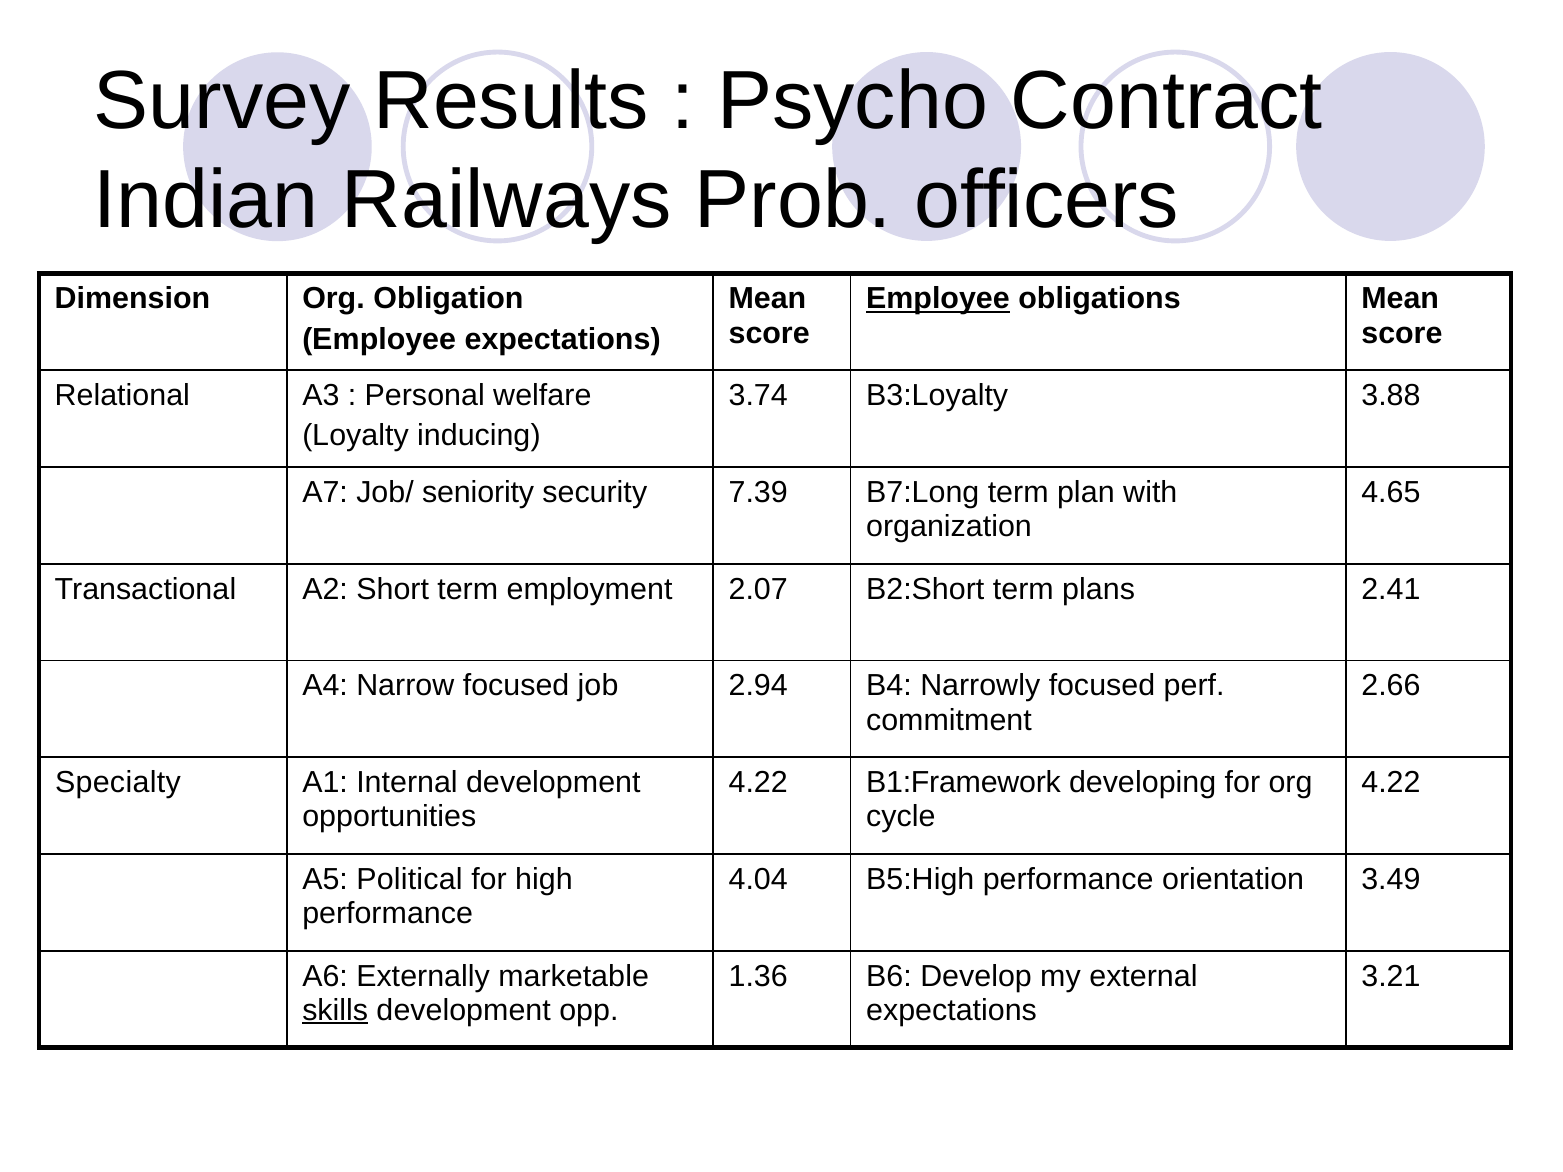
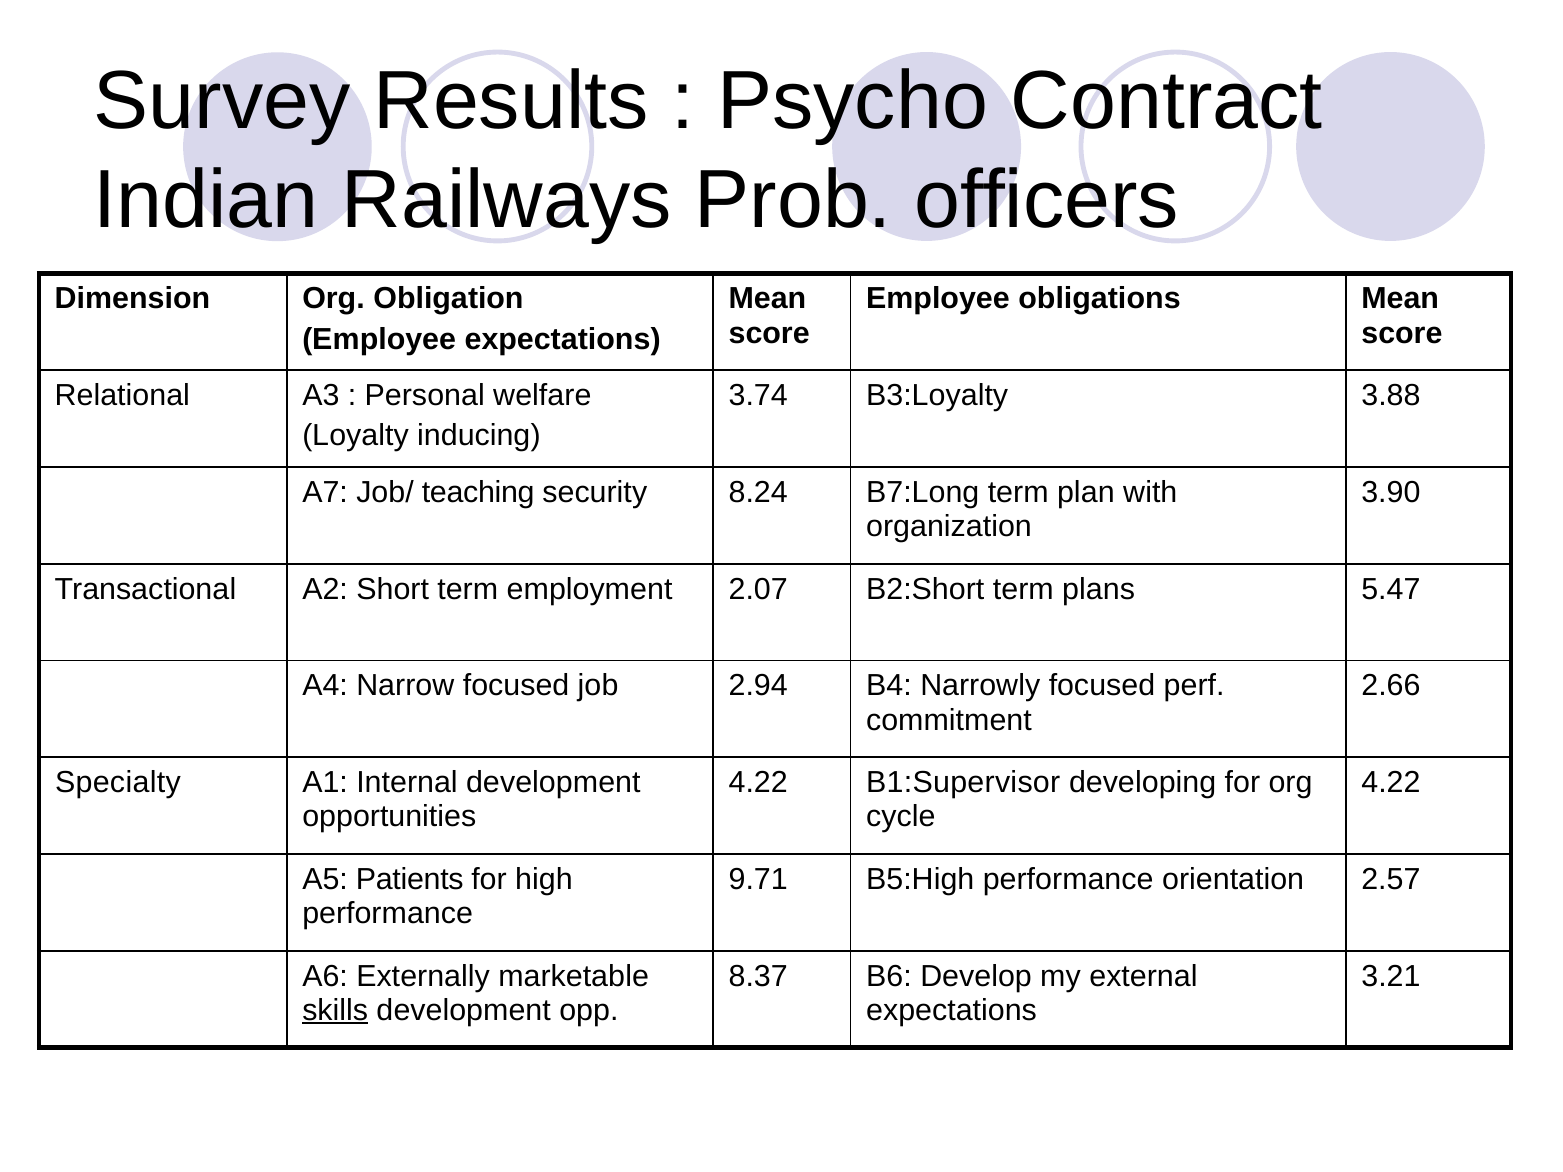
Employee underline: present -> none (938, 299)
seniority: seniority -> teaching (478, 493)
7.39: 7.39 -> 8.24 (758, 493)
4.65: 4.65 -> 3.90 (1391, 493)
2.41: 2.41 -> 5.47 (1391, 589)
B1:Framework: B1:Framework -> B1:Supervisor (963, 783)
Political: Political -> Patients (410, 880)
4.04: 4.04 -> 9.71 (758, 880)
3.49: 3.49 -> 2.57 (1391, 880)
1.36: 1.36 -> 8.37 (758, 976)
